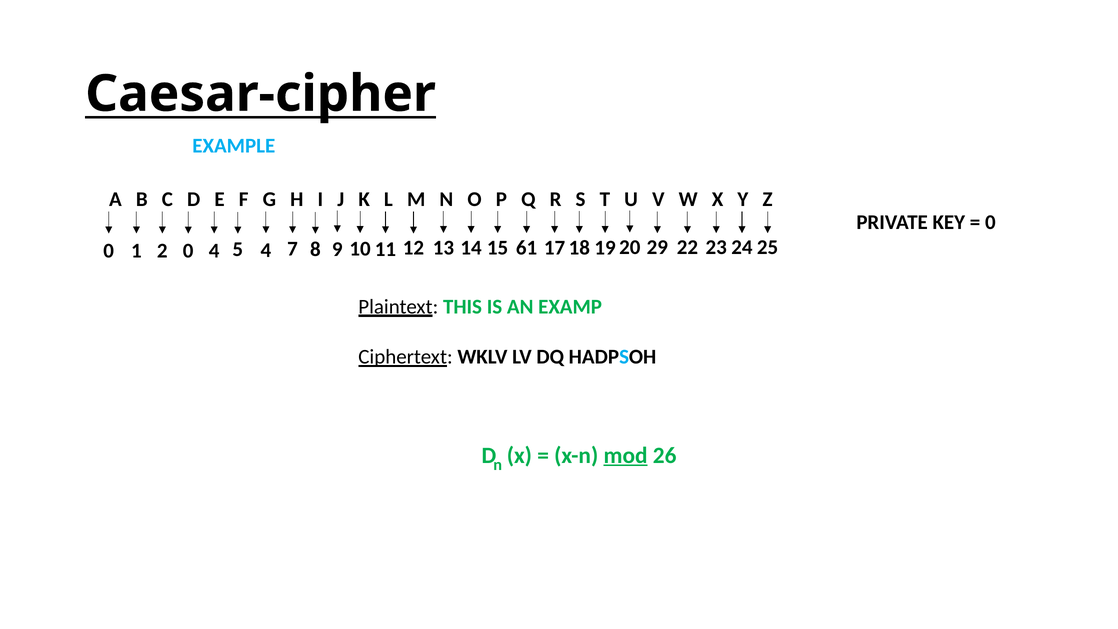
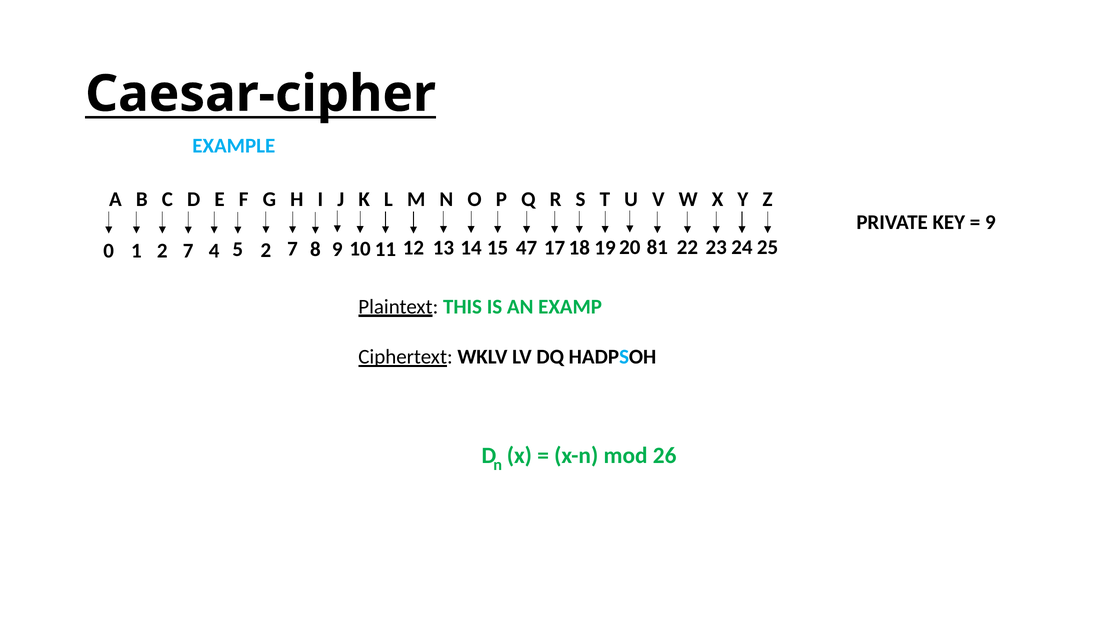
0: 0 -> 9 (990, 222)
1 2 0: 0 -> 7 (188, 251)
5 4: 4 -> 2 (266, 250)
61: 61 -> 47 (527, 248)
29: 29 -> 81 (657, 247)
mod underline: present -> none (626, 455)
